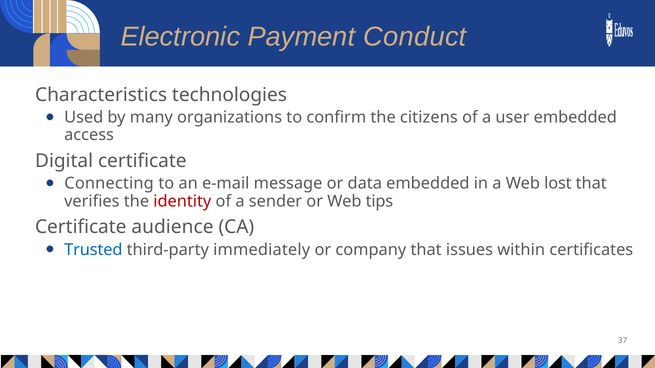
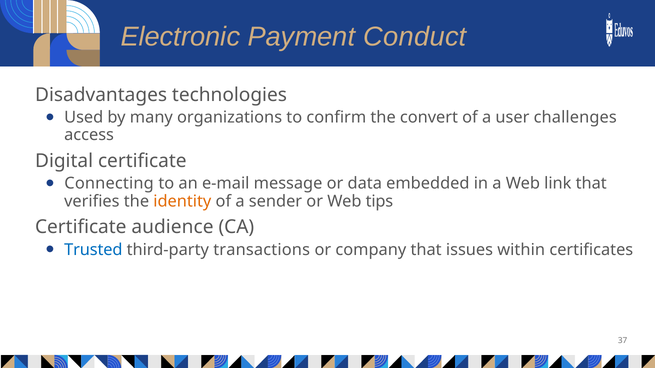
Characteristics: Characteristics -> Disadvantages (101, 95)
citizens: citizens -> convert (429, 118)
user embedded: embedded -> challenges (575, 118)
lost: lost -> link (558, 184)
identity colour: red -> orange (182, 201)
immediately: immediately -> transactions (262, 250)
